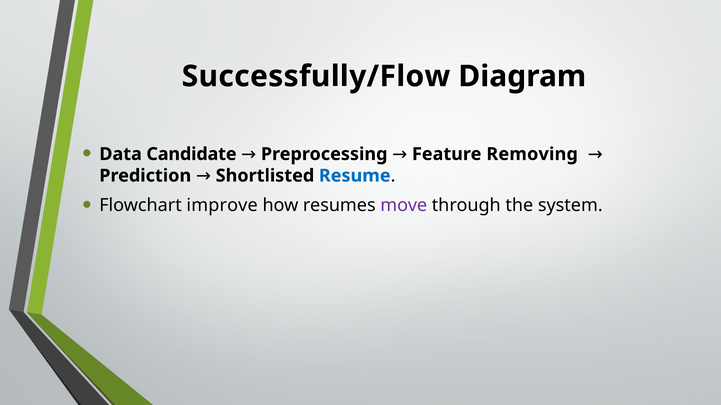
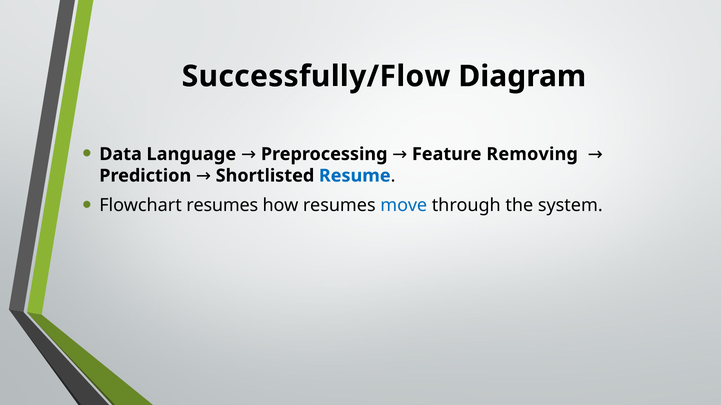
Candidate: Candidate -> Language (191, 154)
Flowchart improve: improve -> resumes (222, 206)
move colour: purple -> blue (404, 206)
